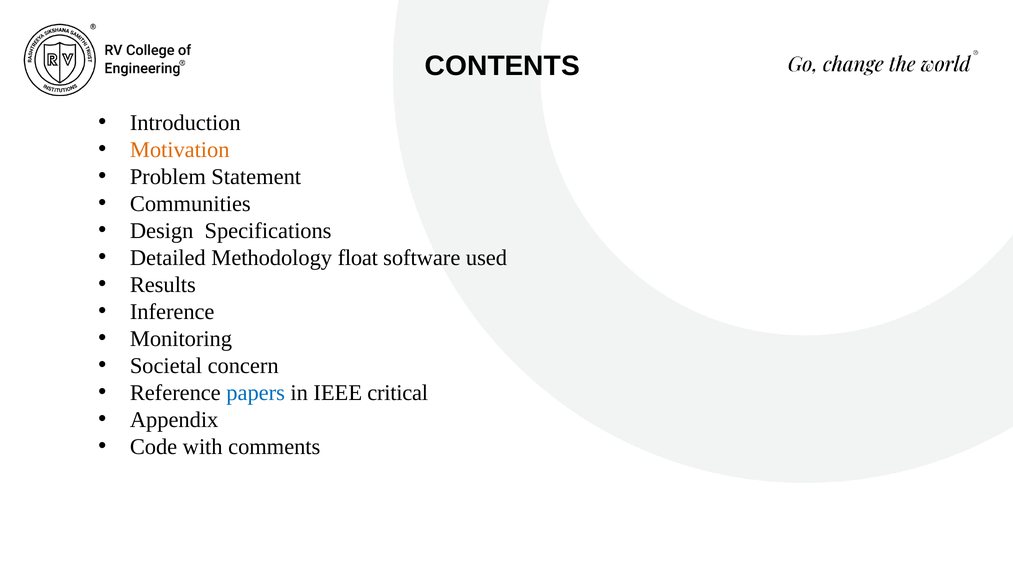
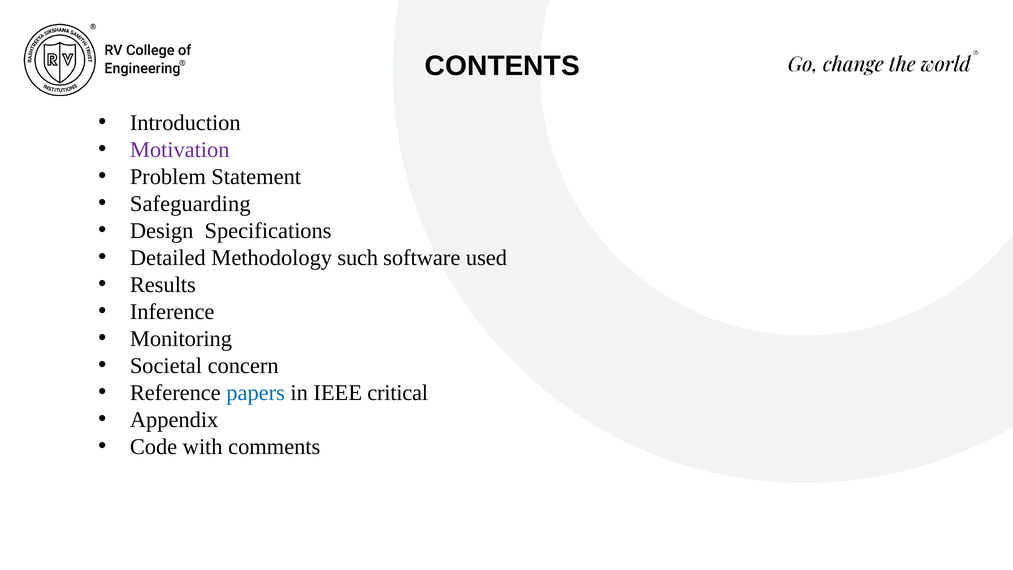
Motivation colour: orange -> purple (180, 150)
Communities: Communities -> Safeguarding (190, 204)
float: float -> such (358, 258)
